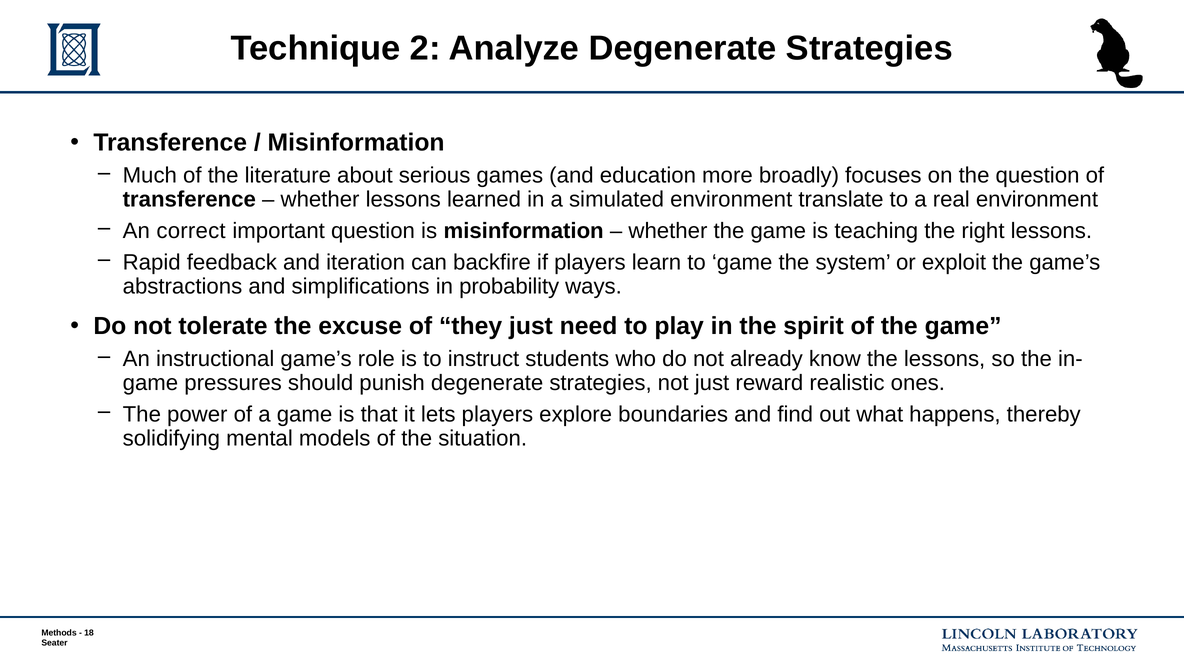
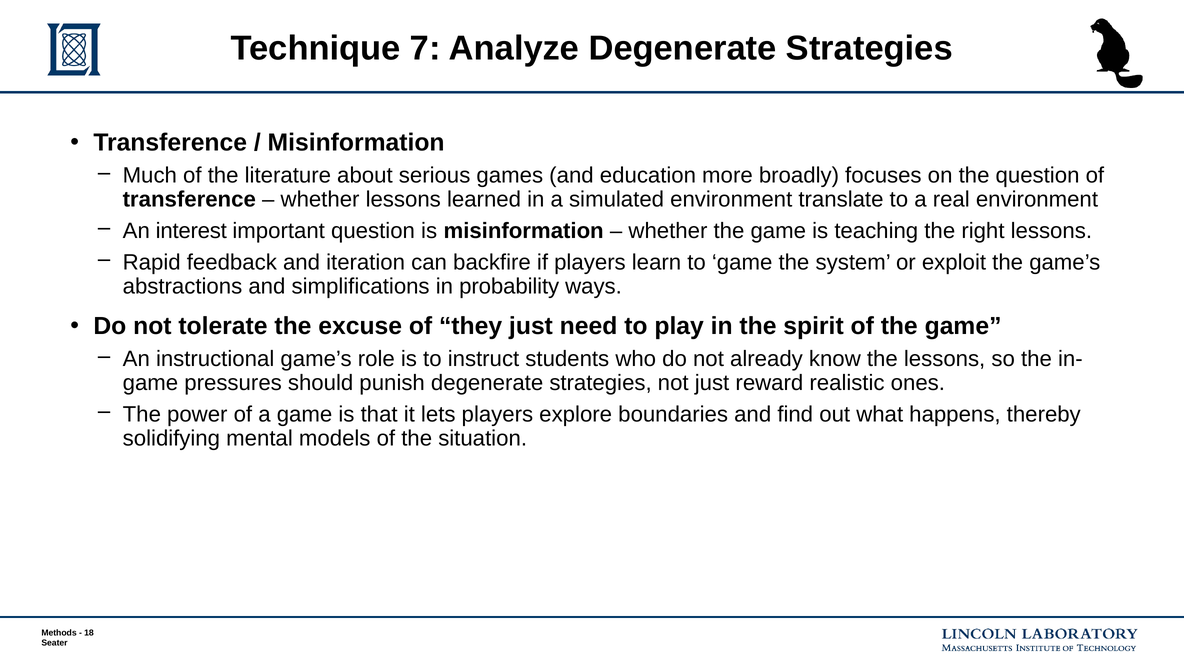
2: 2 -> 7 (425, 48)
correct: correct -> interest (191, 231)
